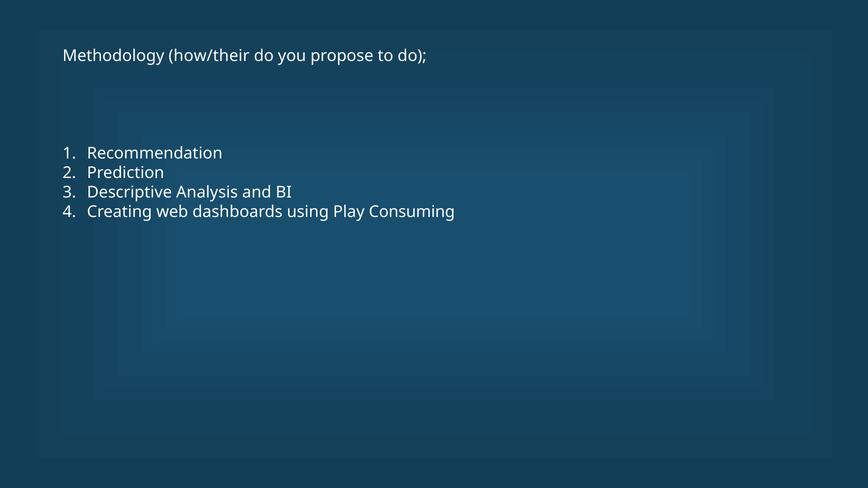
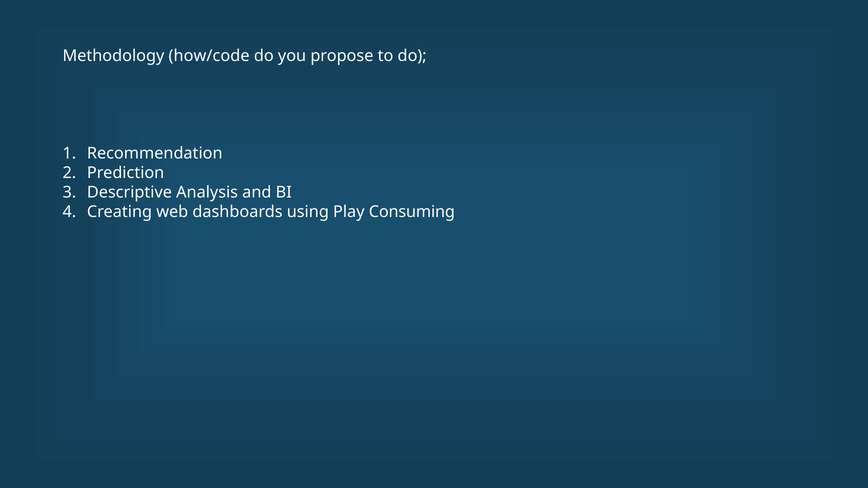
how/their: how/their -> how/code (209, 56)
